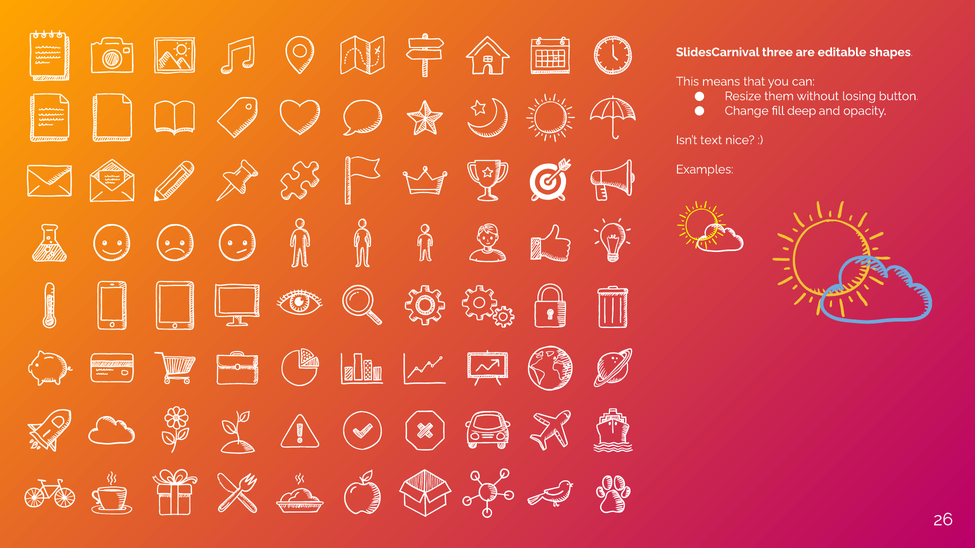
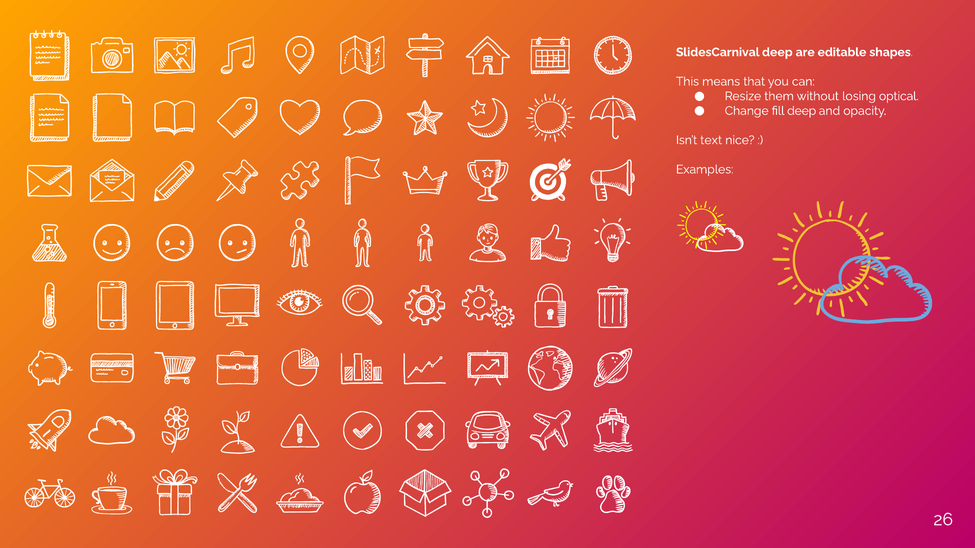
SlidesCarnival three: three -> deep (777, 52)
button: button -> optical (899, 96)
